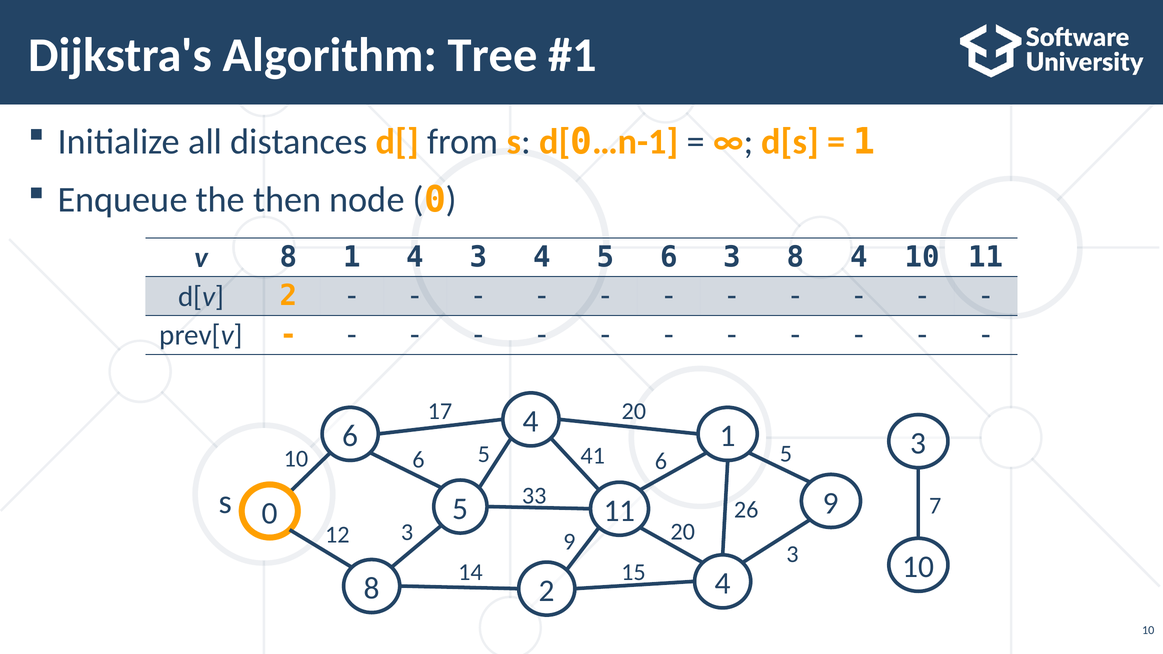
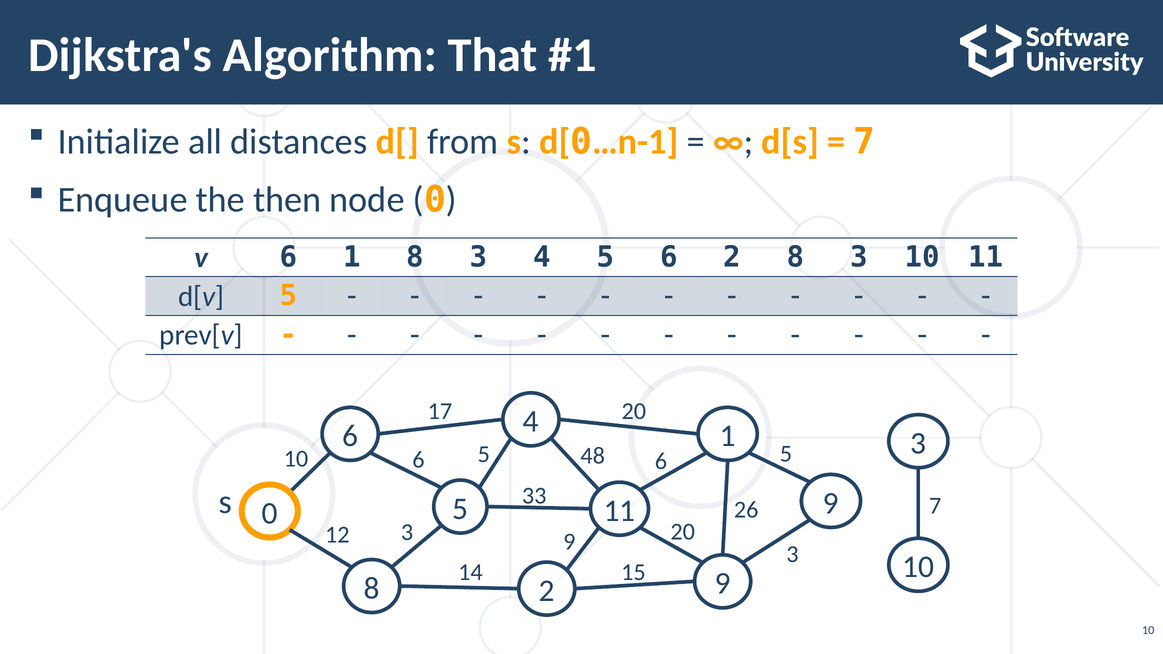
Tree: Tree -> That (493, 55)
1: 1 -> 7 (864, 142)
v 8: 8 -> 6 (288, 257)
4: 4 -> 8 (415, 257)
6 3: 3 -> 2 (732, 257)
4: 4 -> 3 (859, 257)
d[v 2: 2 -> 5 (288, 296)
41: 41 -> 48 (593, 456)
2 4: 4 -> 9 (723, 584)
